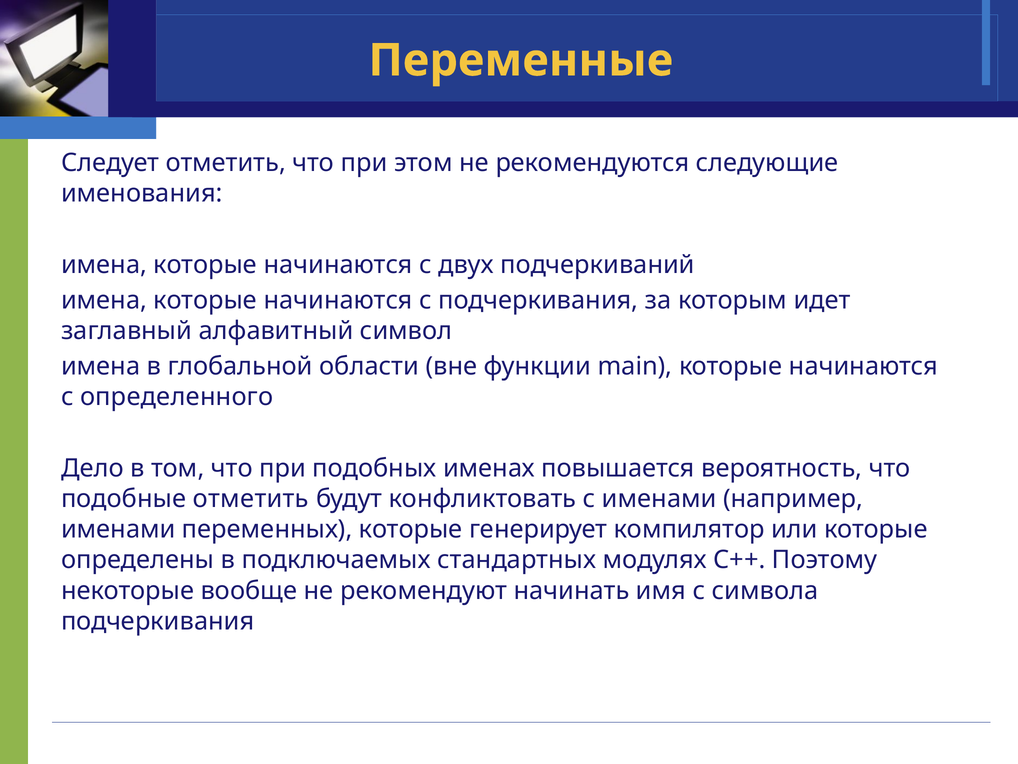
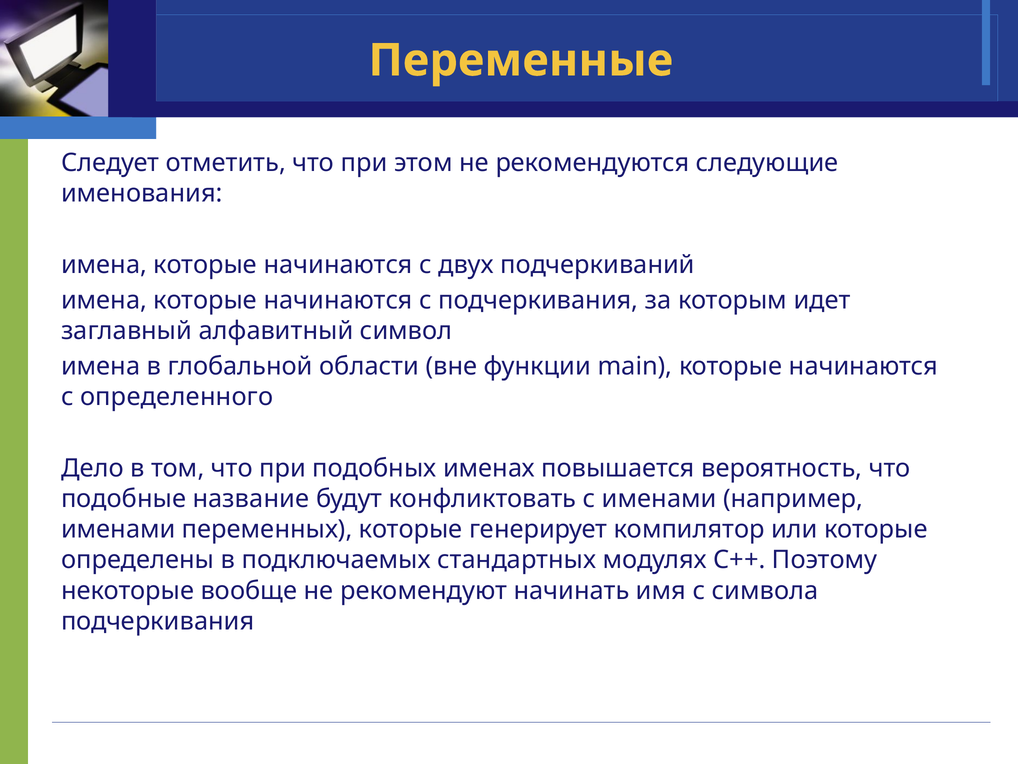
подобные отметить: отметить -> название (251, 499)
